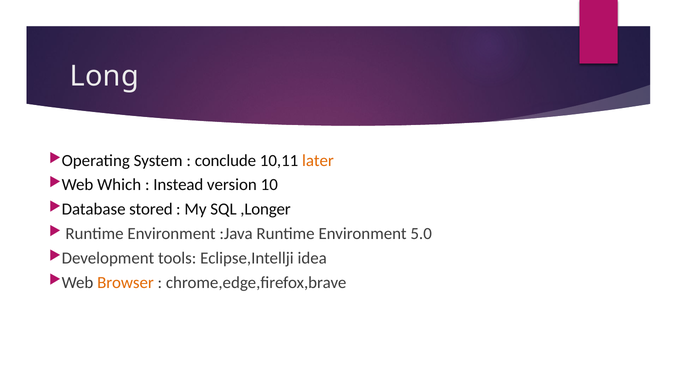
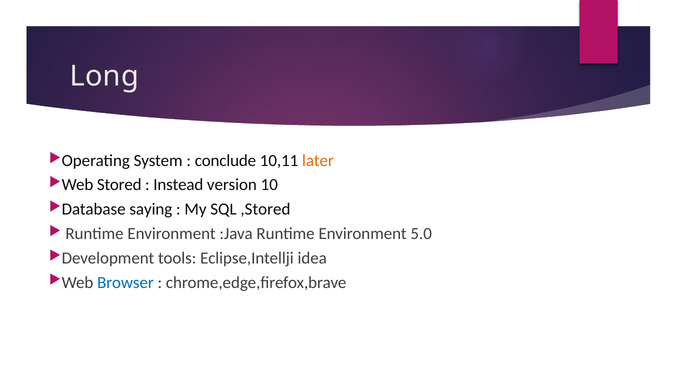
Which: Which -> Stored (119, 185)
stored: stored -> saying (151, 209)
,Longer: ,Longer -> ,Stored (265, 209)
Browser colour: orange -> blue (125, 282)
